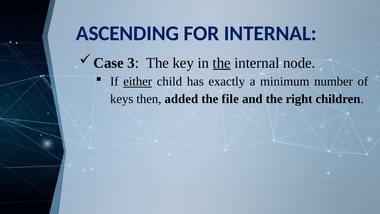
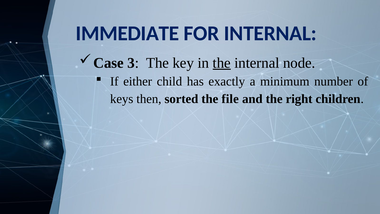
ASCENDING: ASCENDING -> IMMEDIATE (127, 33)
either underline: present -> none (138, 81)
added: added -> sorted (181, 99)
